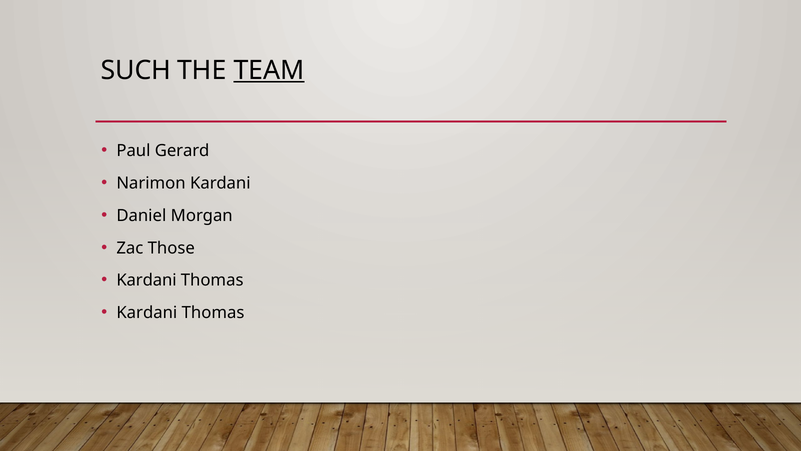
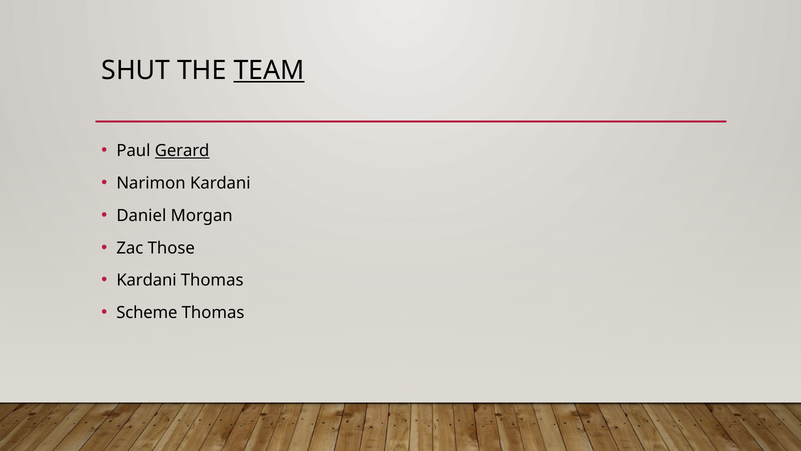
SUCH: SUCH -> SHUT (136, 70)
Gerard underline: none -> present (182, 151)
Kardani: Kardani -> Scheme (147, 313)
